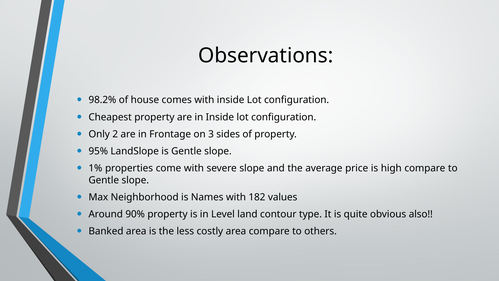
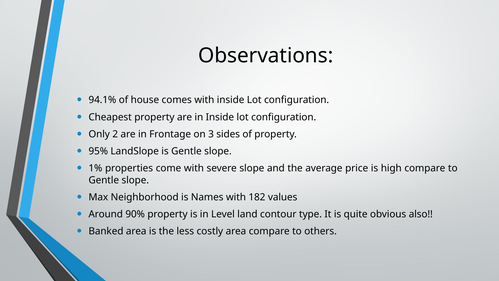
98.2%: 98.2% -> 94.1% (102, 100)
